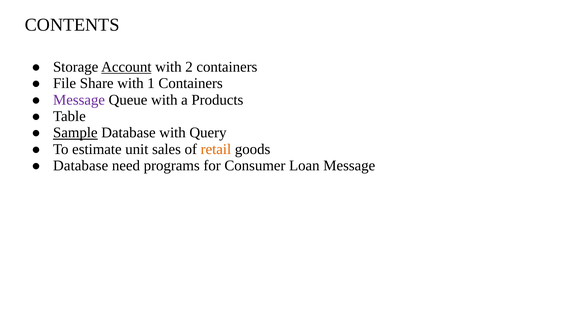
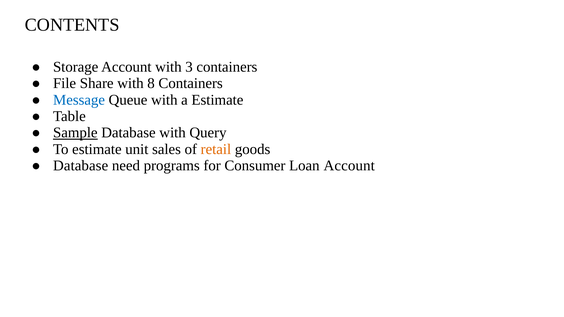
Account underline: present -> none (126, 67)
2: 2 -> 3 (189, 67)
1: 1 -> 8 (151, 83)
Message colour: purple -> blue (79, 100)
a Products: Products -> Estimate (217, 100)
Loan Message: Message -> Account (349, 166)
